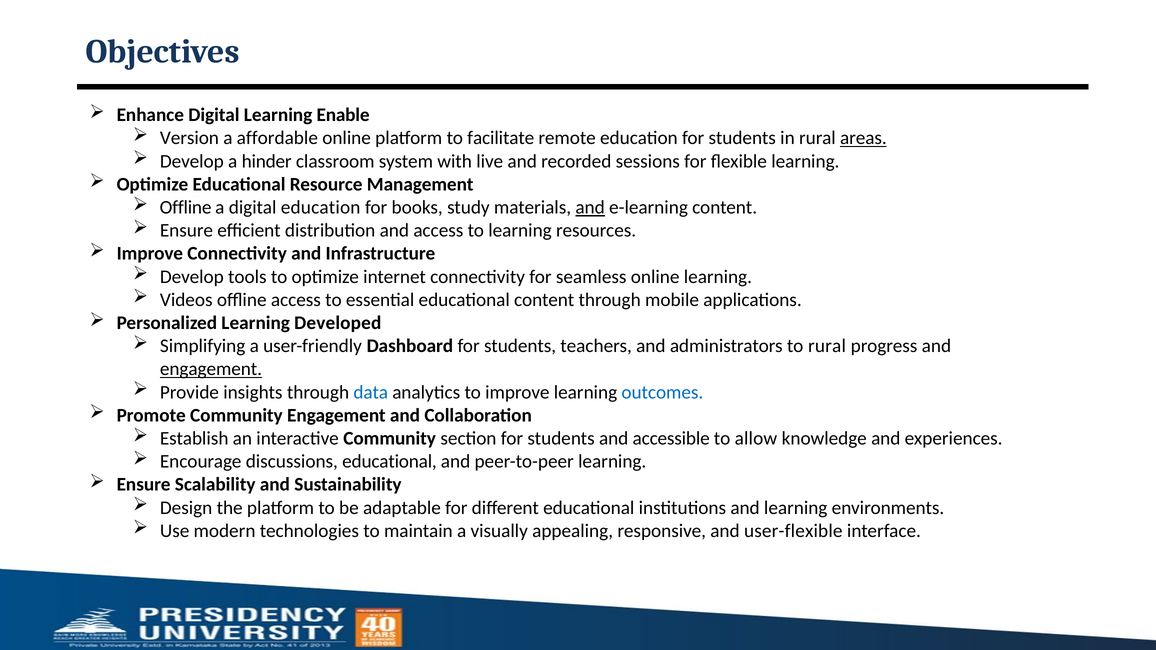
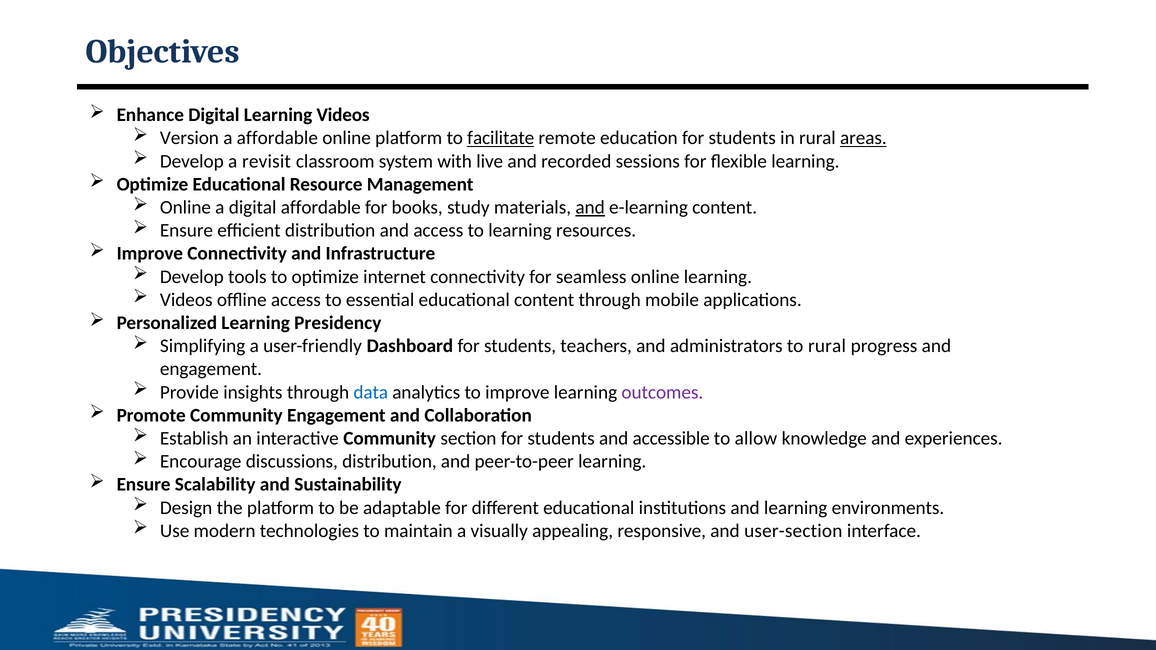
Learning Enable: Enable -> Videos (343, 115)
facilitate underline: none -> present (501, 138)
hinder: hinder -> revisit (266, 161)
Offline: Offline -> Online (186, 207)
digital education: education -> affordable (321, 207)
Developed: Developed -> Presidency (338, 323)
engagement underline: present -> none (211, 369)
outcomes colour: blue -> purple (662, 392)
discussions educational: educational -> distribution (389, 462)
user-flexible: user-flexible -> user-section (793, 531)
